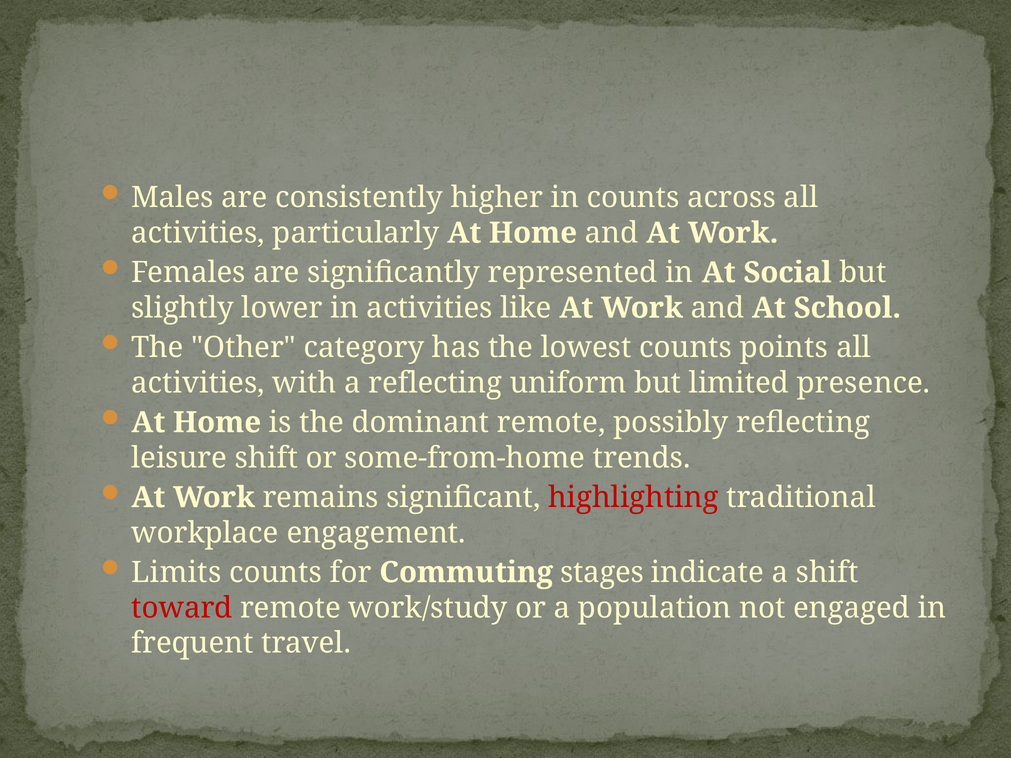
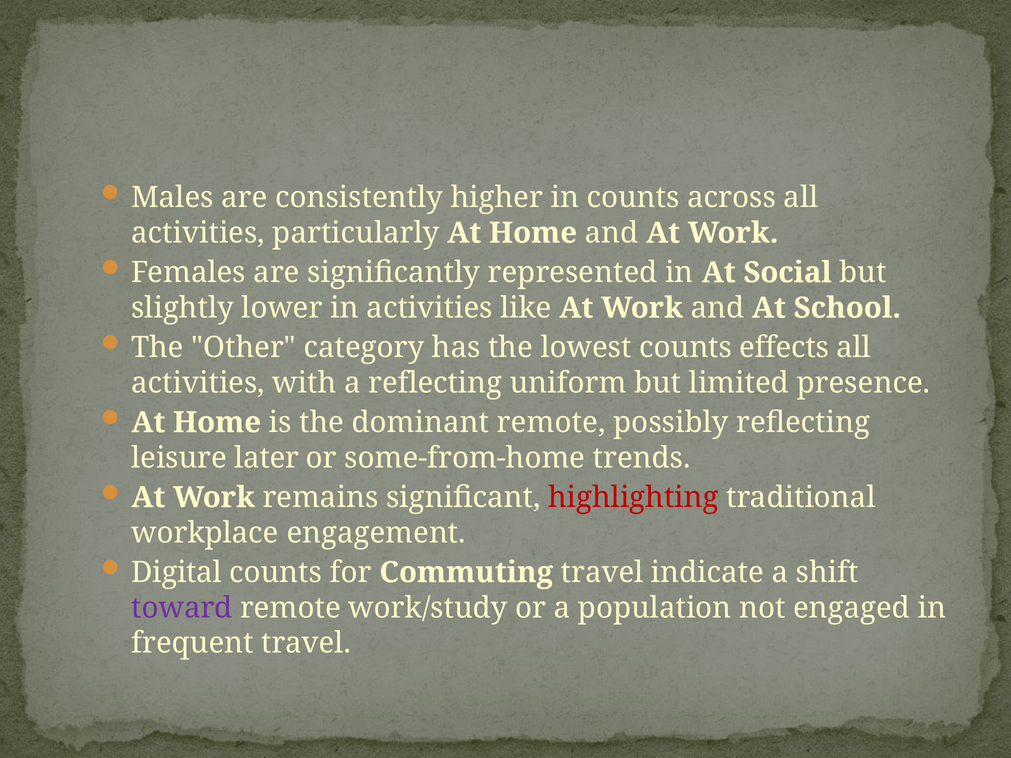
points: points -> effects (784, 348)
leisure shift: shift -> later (267, 458)
Limits: Limits -> Digital (177, 573)
Commuting stages: stages -> travel (602, 573)
toward colour: red -> purple (182, 608)
